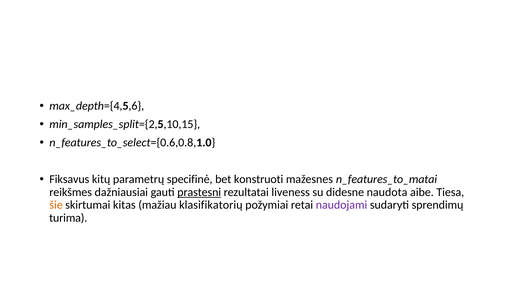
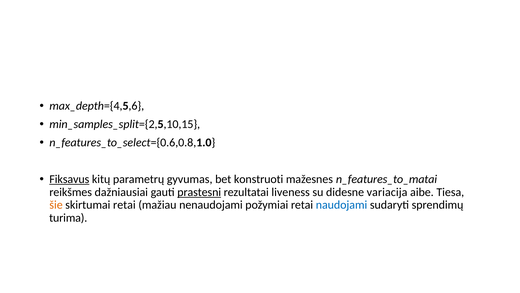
Fiksavus underline: none -> present (69, 179)
specifinė: specifinė -> gyvumas (190, 179)
naudota: naudota -> variacija (387, 192)
skirtumai kitas: kitas -> retai (124, 205)
klasifikatorių: klasifikatorių -> nenaudojami (211, 205)
naudojami colour: purple -> blue (342, 205)
